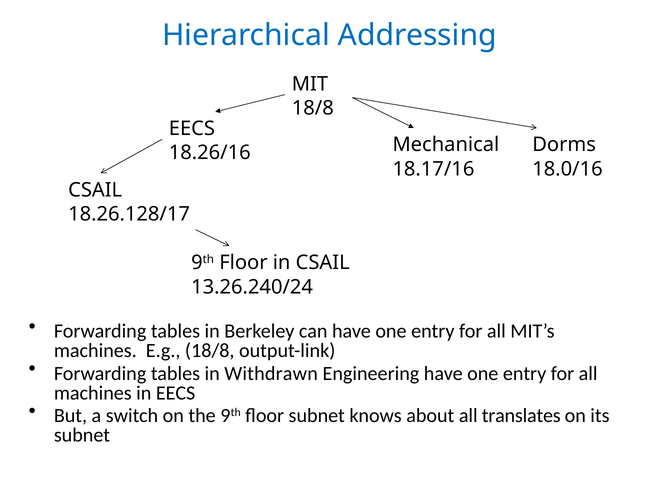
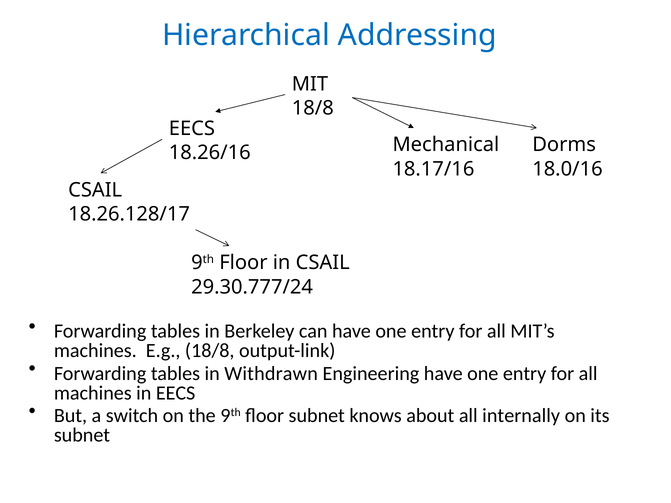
13.26.240/24: 13.26.240/24 -> 29.30.777/24 (252, 287)
translates: translates -> internally (521, 416)
